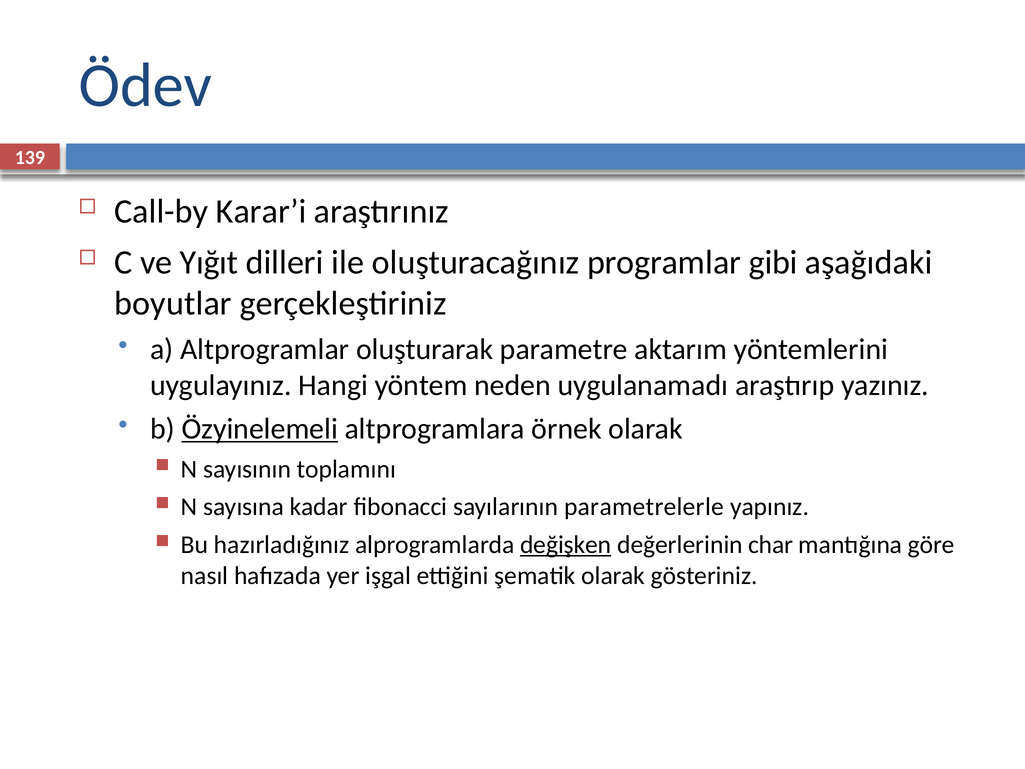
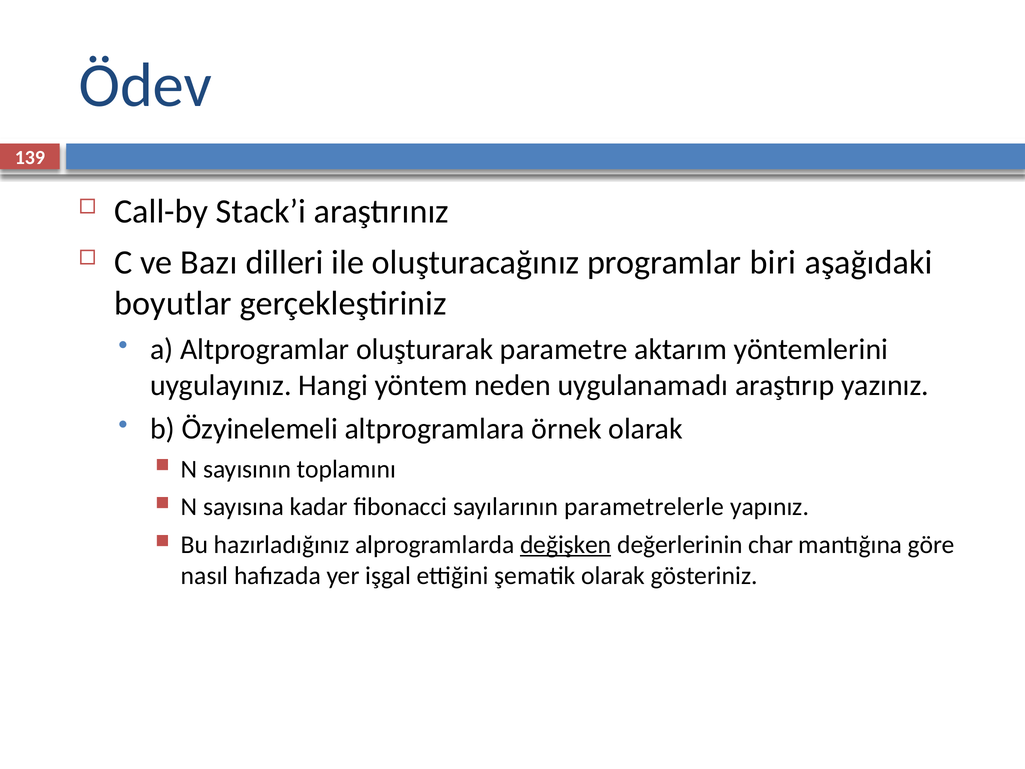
Karar’i: Karar’i -> Stack’i (261, 211)
Yığıt: Yığıt -> Bazı (209, 262)
gibi: gibi -> biri (773, 262)
Özyinelemeli underline: present -> none (260, 429)
